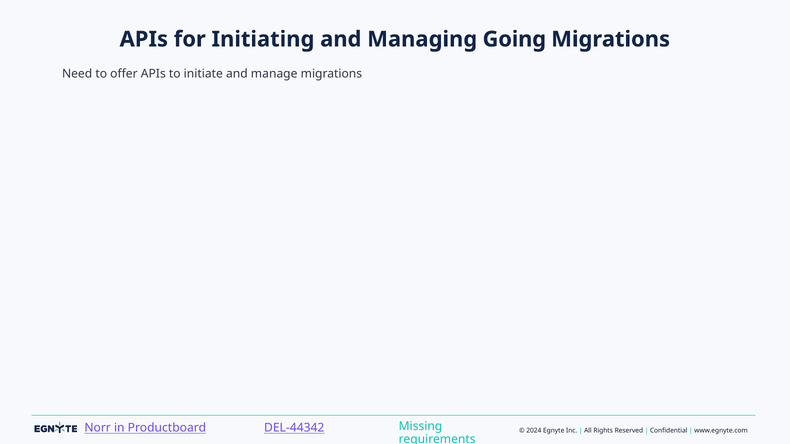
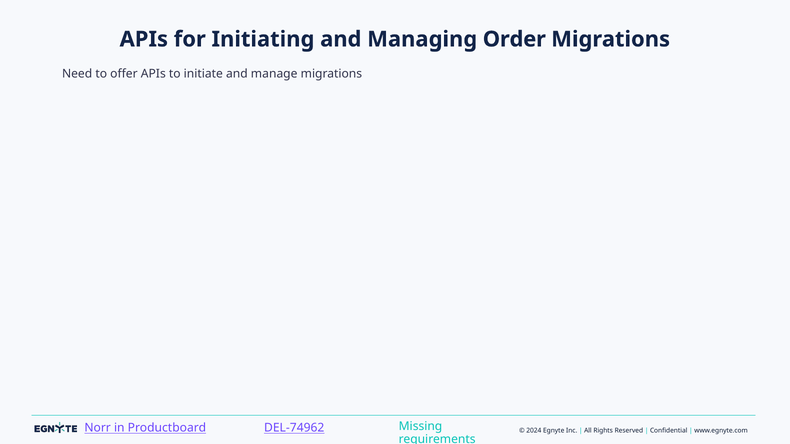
Going: Going -> Order (514, 39)
DEL-44342: DEL-44342 -> DEL-74962 (294, 428)
